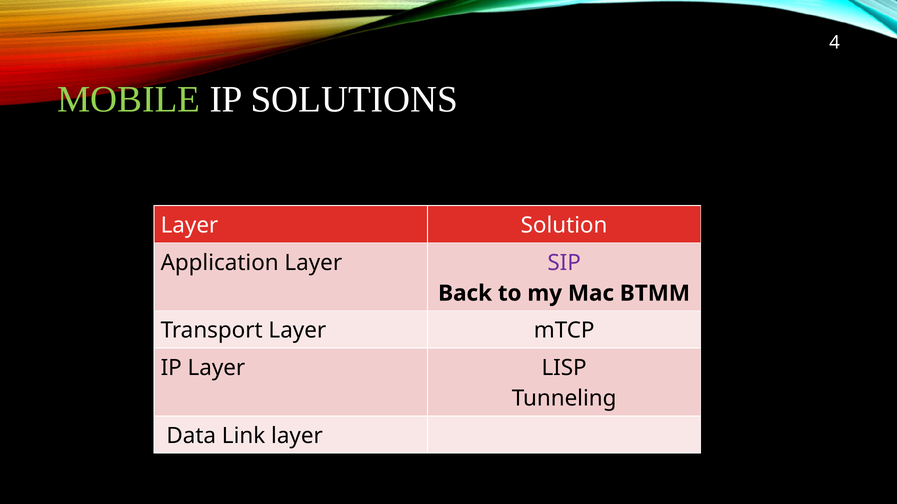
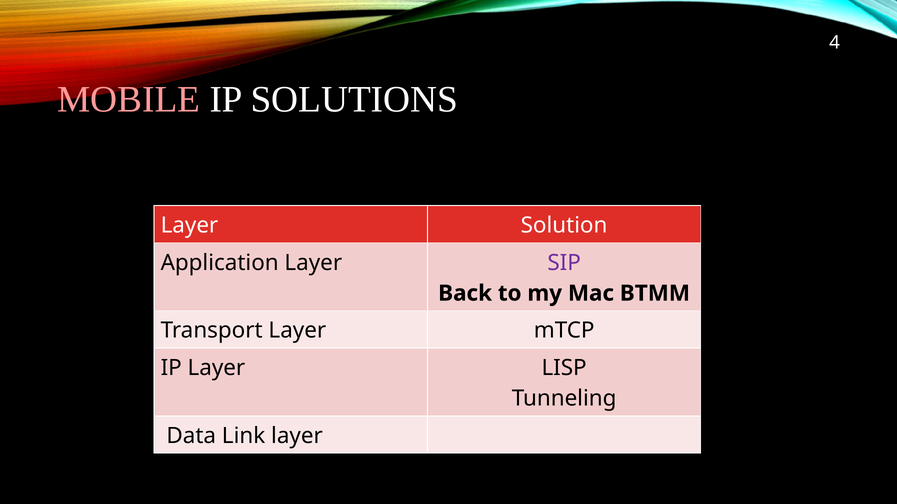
MOBILE colour: light green -> pink (129, 100)
